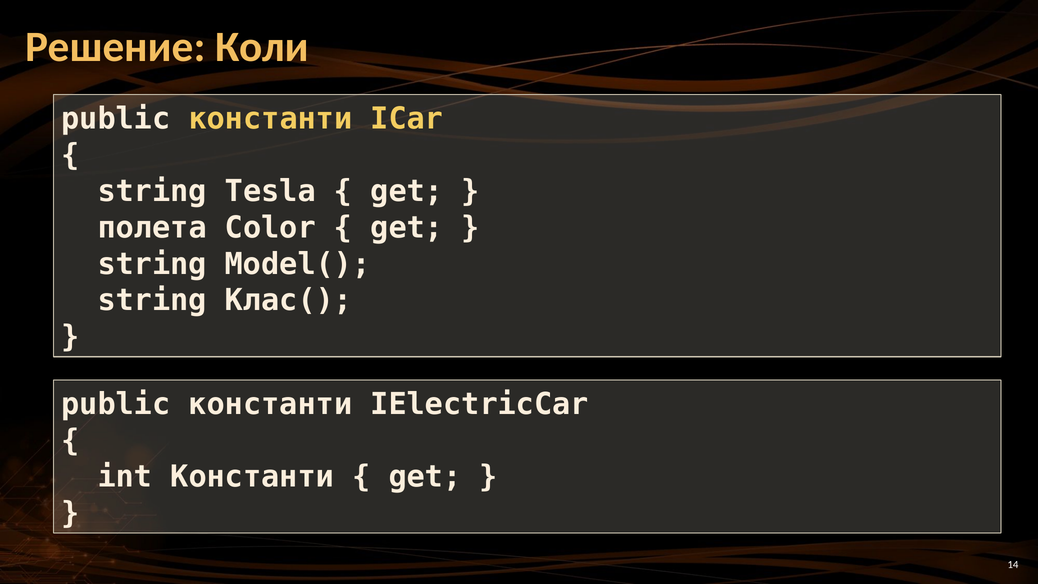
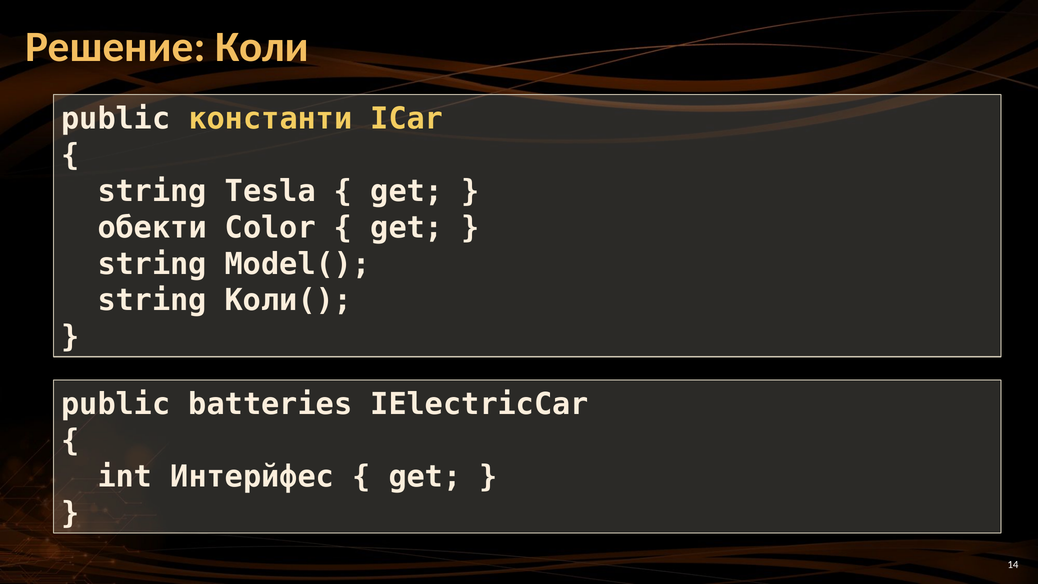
полета: полета -> обекти (152, 228)
Клас(: Клас( -> Коли( (289, 301)
константи: константи -> batteries (270, 404)
int Константи: Константи -> Интерйфес (252, 477)
